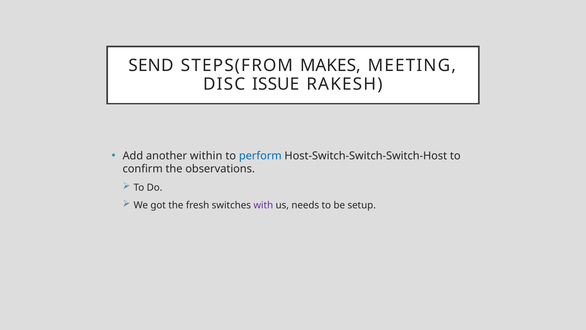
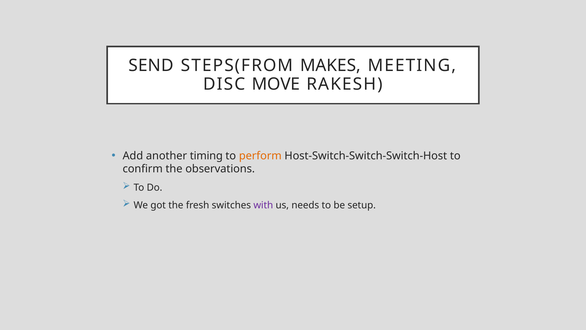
ISSUE: ISSUE -> MOVE (276, 84)
within: within -> timing (206, 156)
perform colour: blue -> orange (260, 156)
